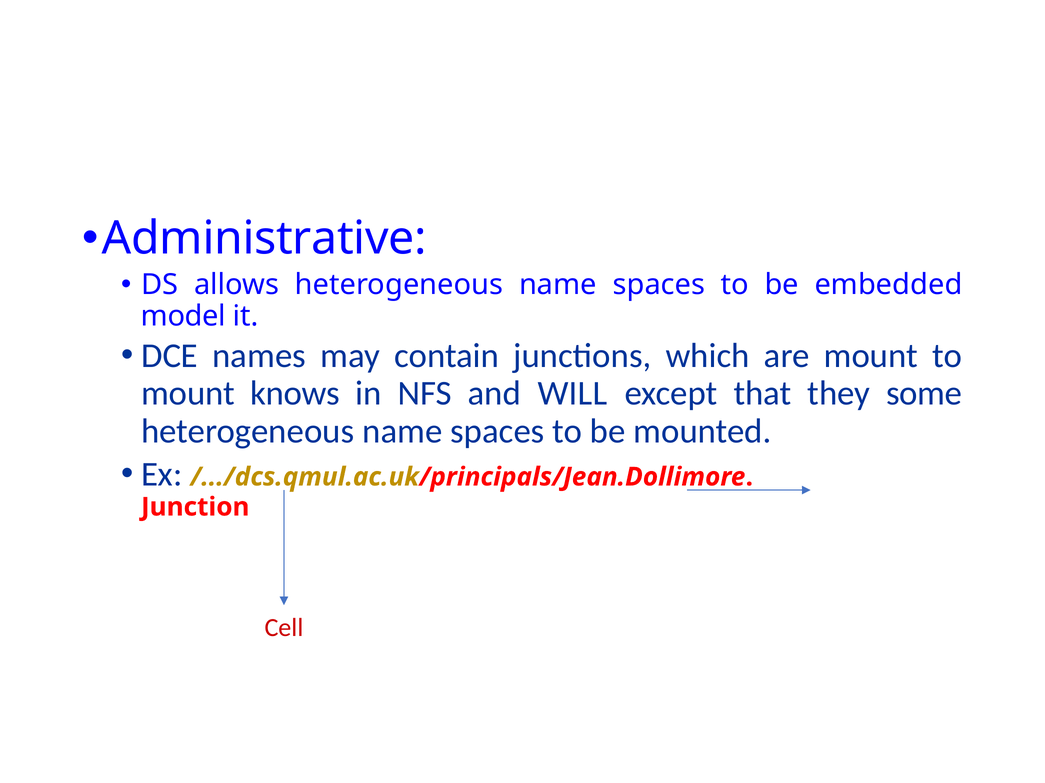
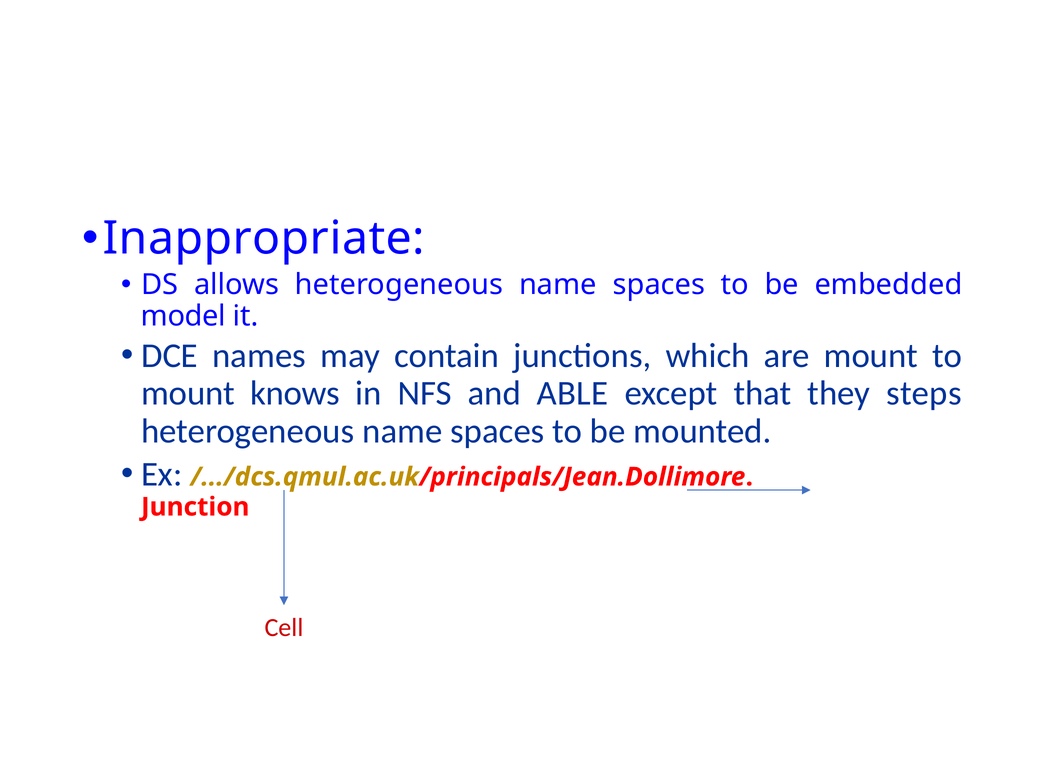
Administrative: Administrative -> Inappropriate (264, 239)
WILL: WILL -> ABLE (573, 394)
some: some -> steps (924, 394)
